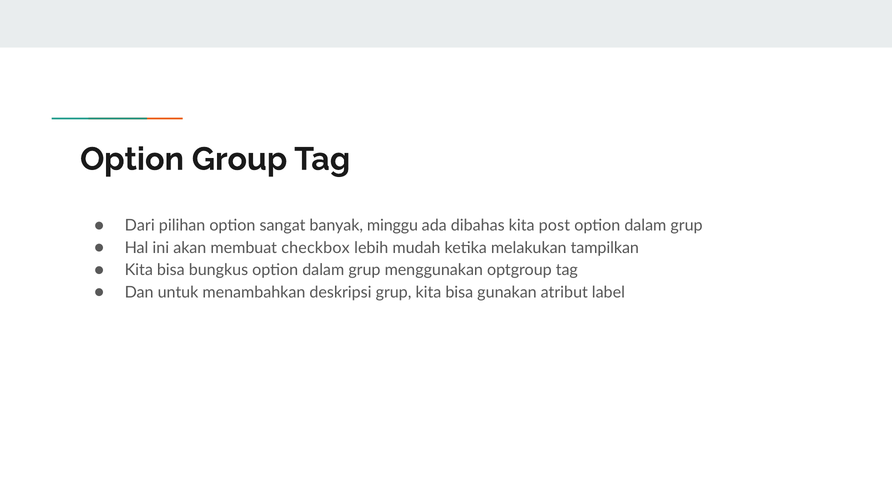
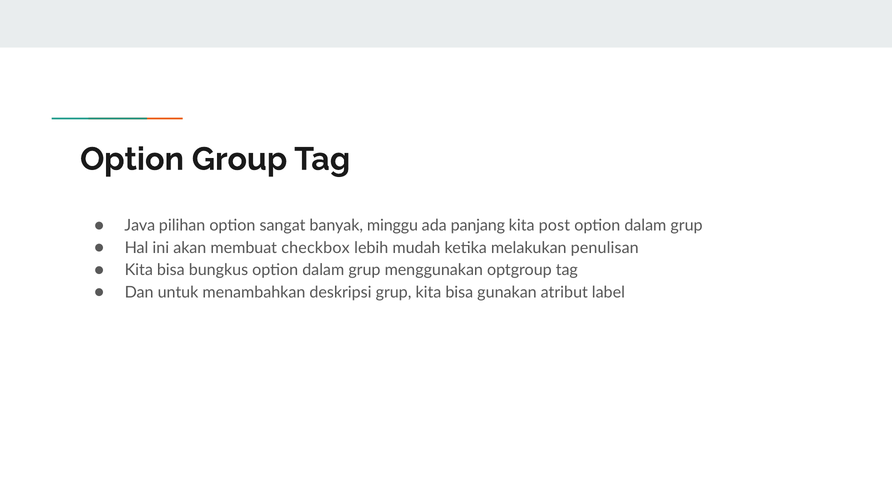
Dari: Dari -> Java (140, 225)
dibahas: dibahas -> panjang (478, 225)
tampilkan: tampilkan -> penulisan (605, 248)
